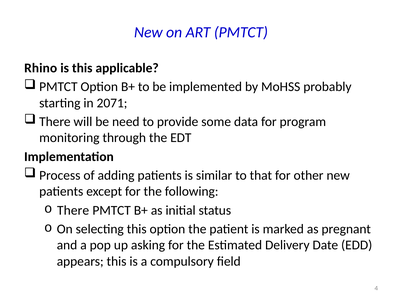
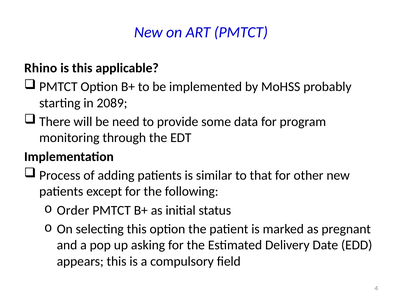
2071: 2071 -> 2089 (112, 103)
There: There -> Order (73, 210)
